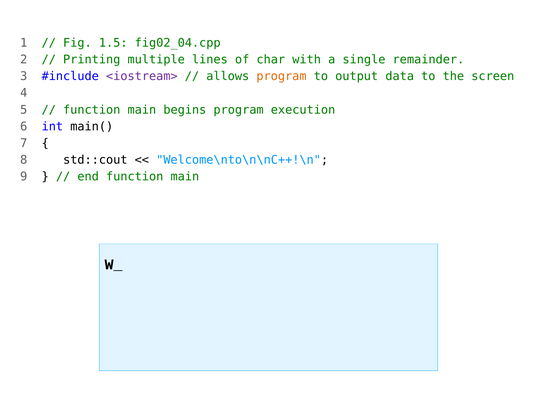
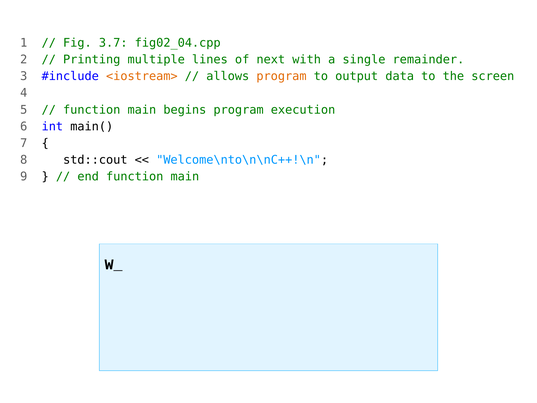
1.5: 1.5 -> 3.7 (113, 43)
char: char -> next (271, 60)
<iostream> colour: purple -> orange (142, 76)
